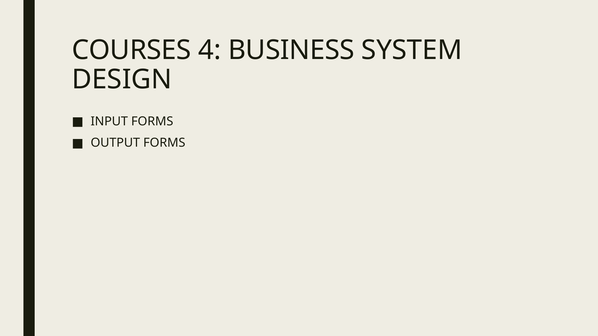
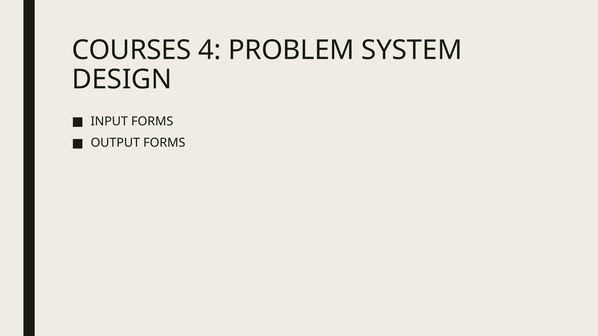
BUSINESS: BUSINESS -> PROBLEM (291, 50)
